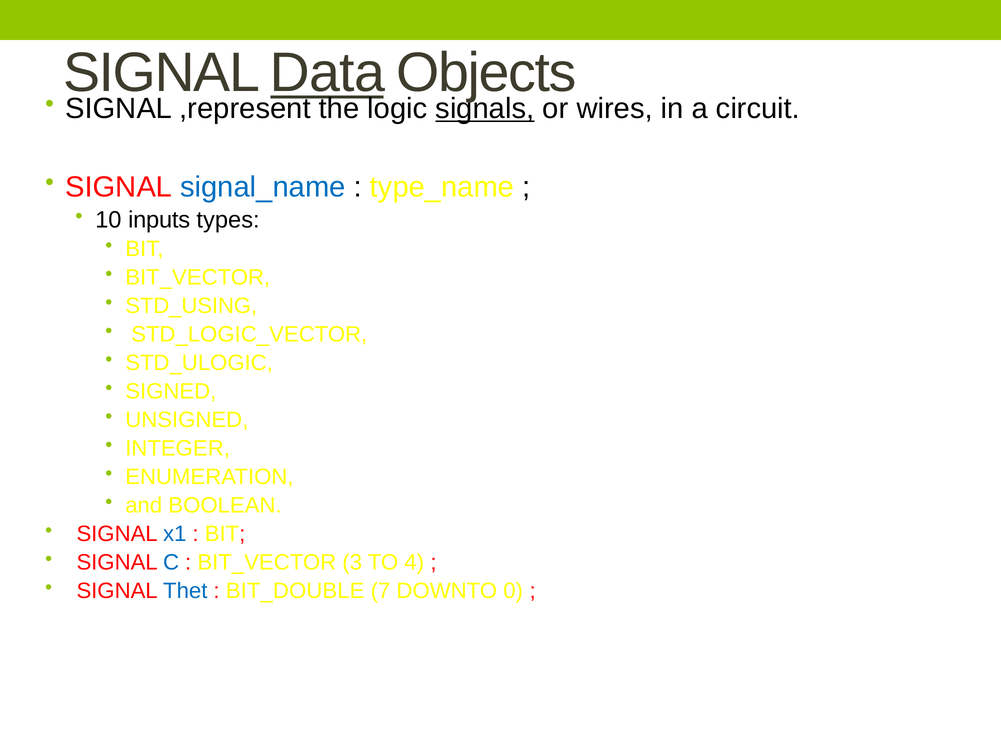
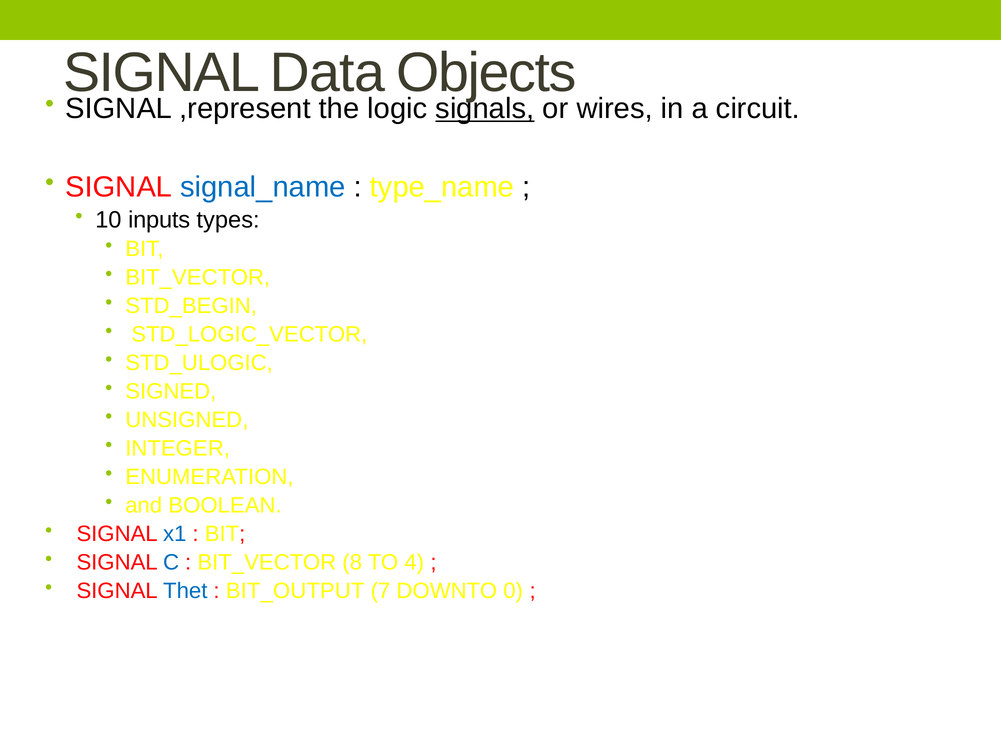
Data underline: present -> none (327, 73)
STD_USING: STD_USING -> STD_BEGIN (191, 306)
3: 3 -> 8 (352, 562)
BIT_DOUBLE: BIT_DOUBLE -> BIT_OUTPUT (295, 591)
